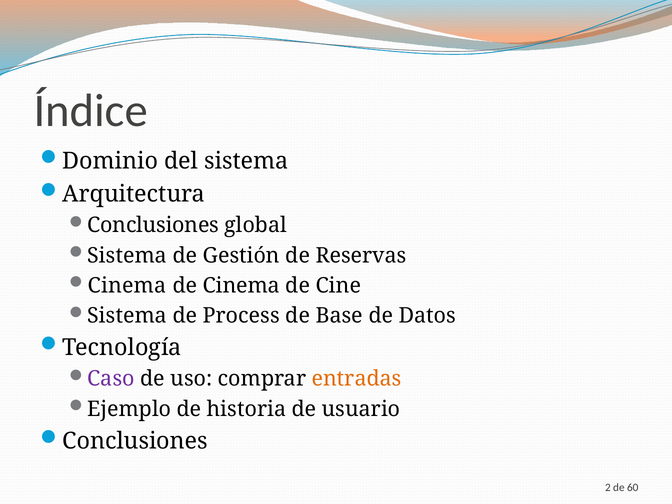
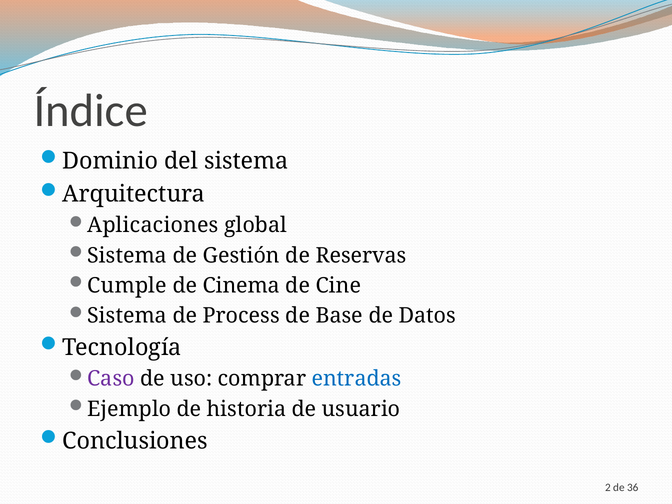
Conclusiones: Conclusiones -> Aplicaciones (153, 225)
Cinema: Cinema -> Cumple (127, 286)
entradas colour: orange -> blue (357, 379)
60: 60 -> 36 (633, 488)
